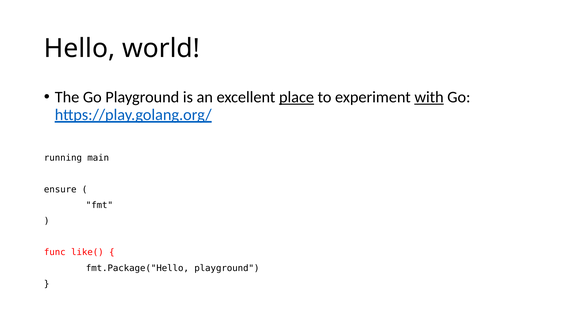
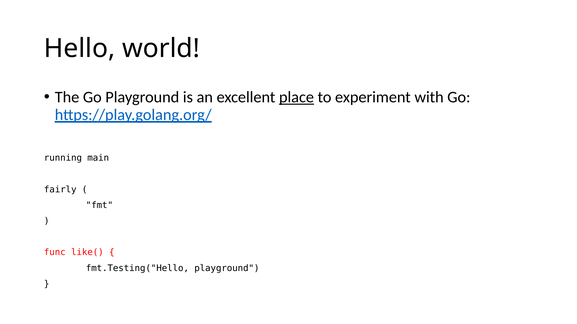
with underline: present -> none (429, 97)
ensure: ensure -> fairly (60, 190)
fmt.Package("Hello: fmt.Package("Hello -> fmt.Testing("Hello (137, 269)
